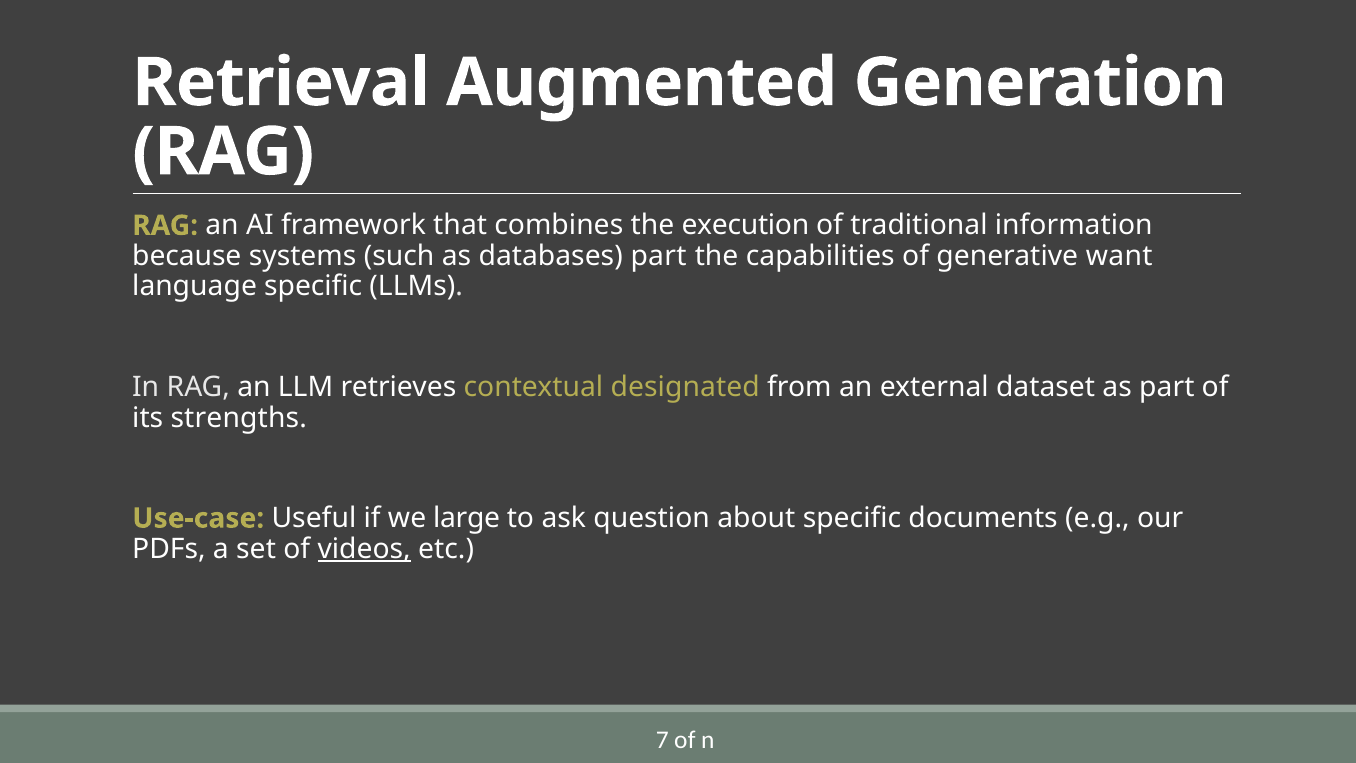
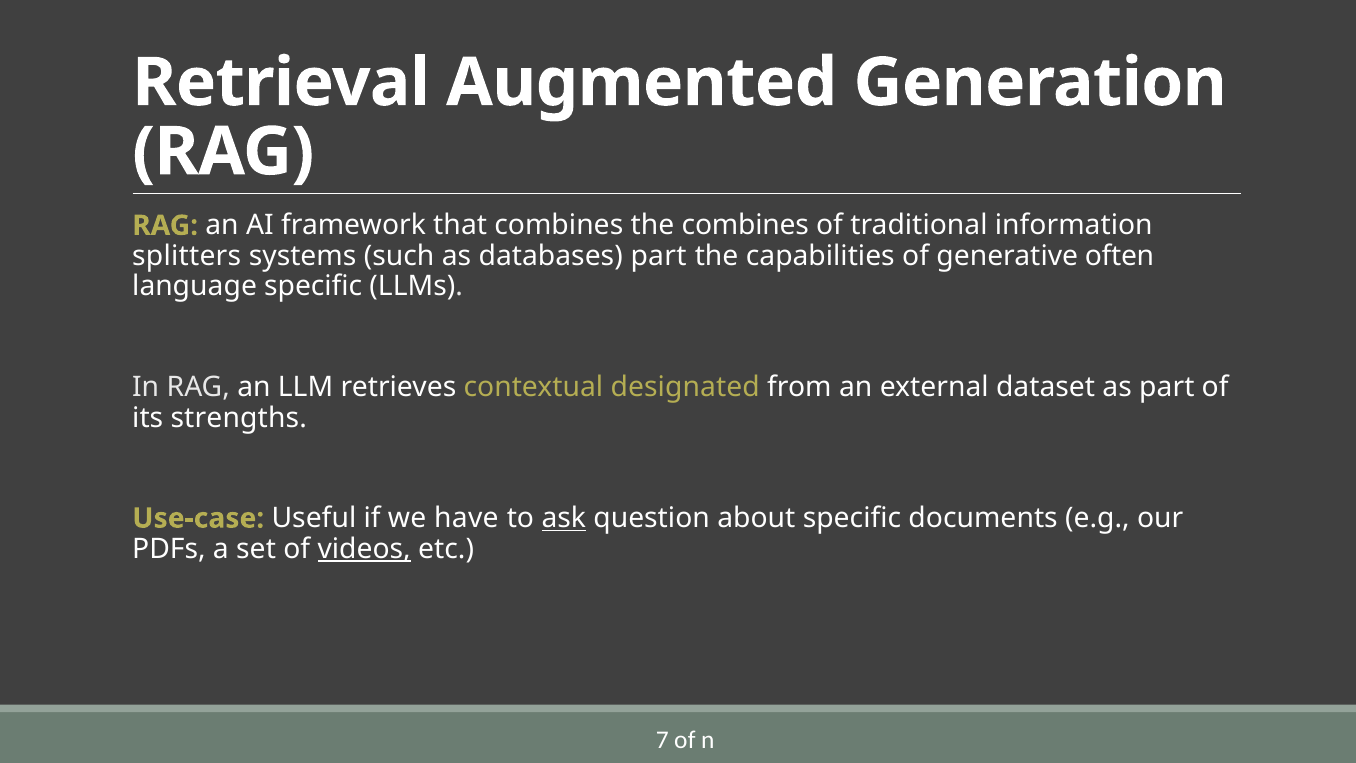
the execution: execution -> combines (745, 225)
because: because -> splitters (187, 256)
want: want -> often (1120, 256)
large: large -> have (466, 518)
ask underline: none -> present (564, 518)
